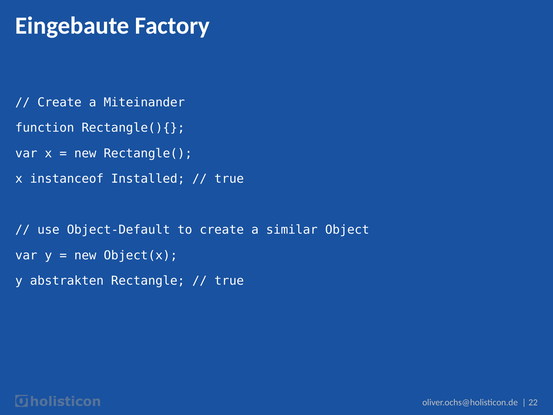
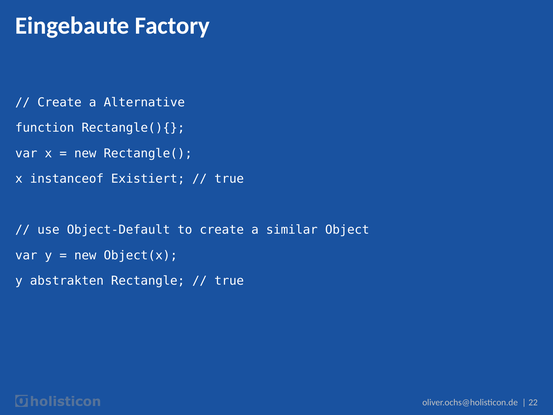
Miteinander: Miteinander -> Alternative (144, 102)
Installed: Installed -> Existiert (148, 179)
